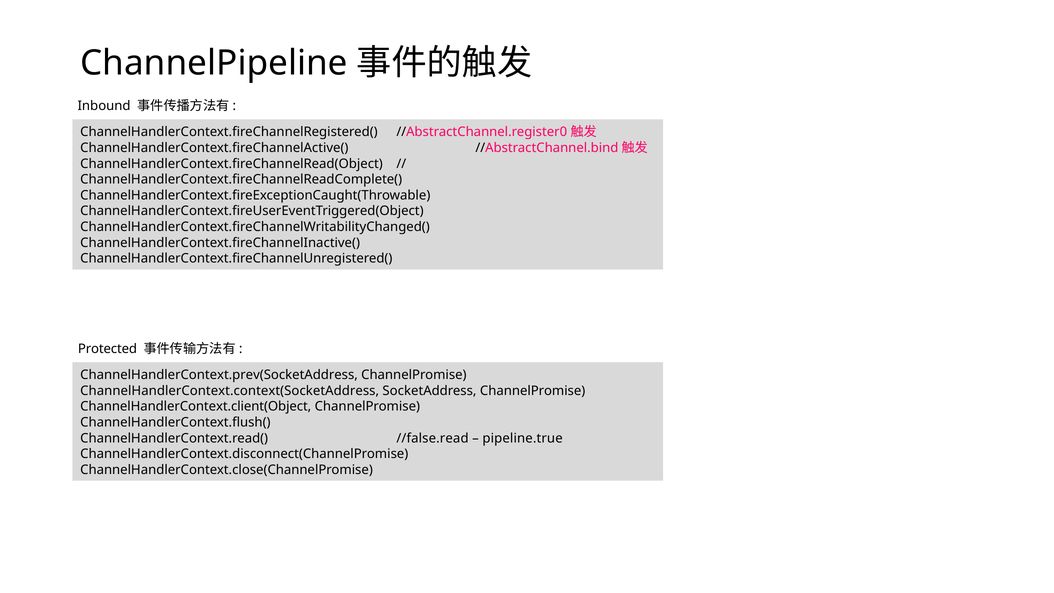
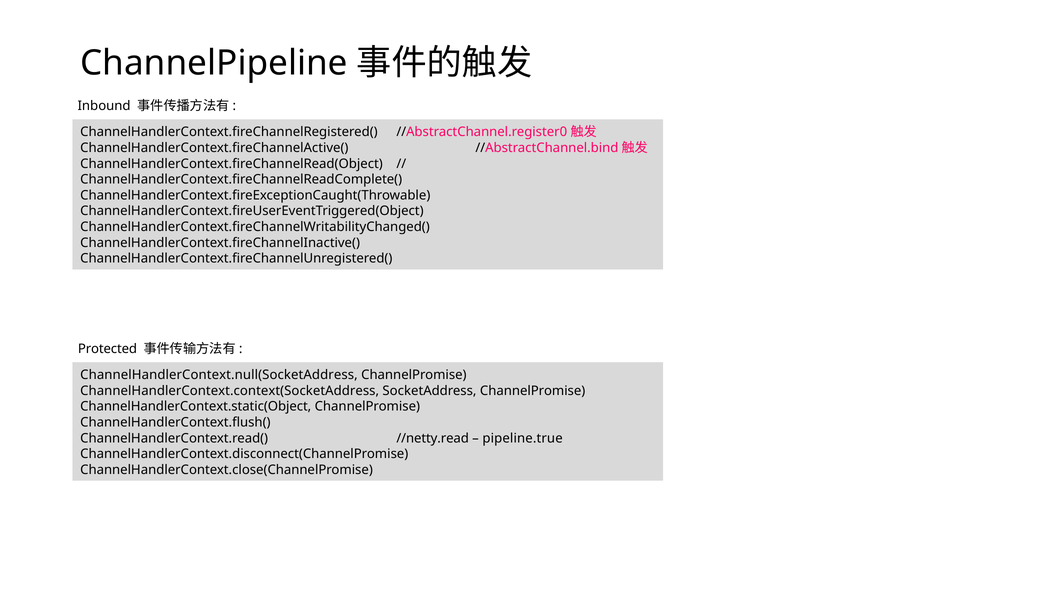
ChannelHandlerContext.prev(SocketAddress: ChannelHandlerContext.prev(SocketAddress -> ChannelHandlerContext.null(SocketAddress (219, 375)
ChannelHandlerContext.client(Object: ChannelHandlerContext.client(Object -> ChannelHandlerContext.static(Object (196, 406)
//false.read: //false.read -> //netty.read (433, 438)
